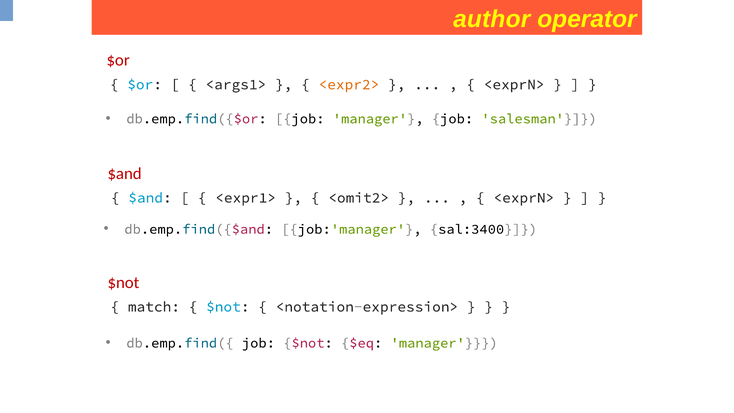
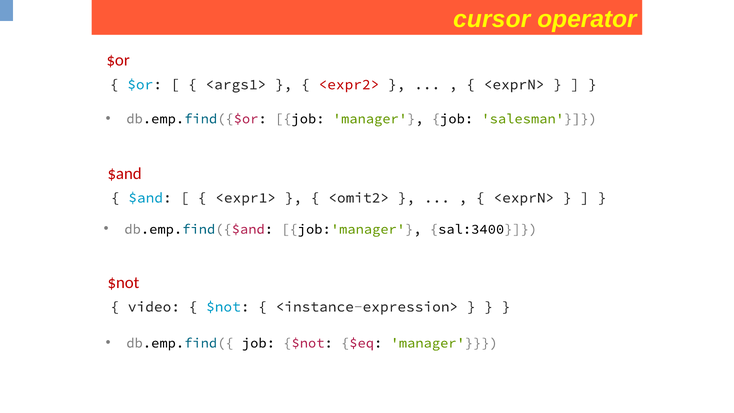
author: author -> cursor (492, 19)
<expr2> colour: orange -> red (349, 84)
match: match -> video (154, 307)
<notation-expression>: <notation-expression> -> <instance-expression> (367, 307)
